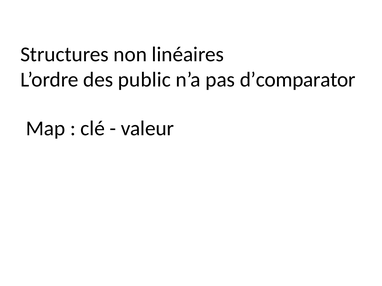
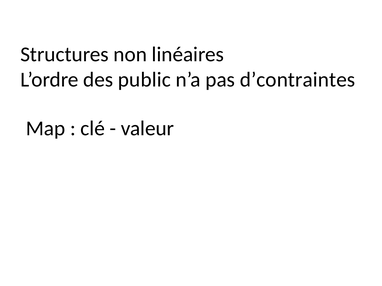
d’comparator: d’comparator -> d’contraintes (298, 80)
